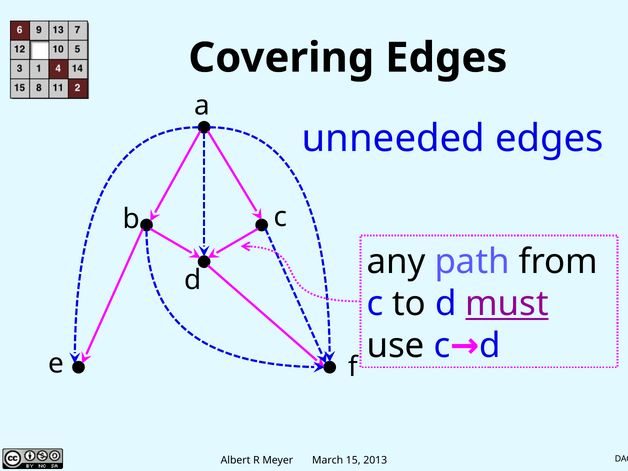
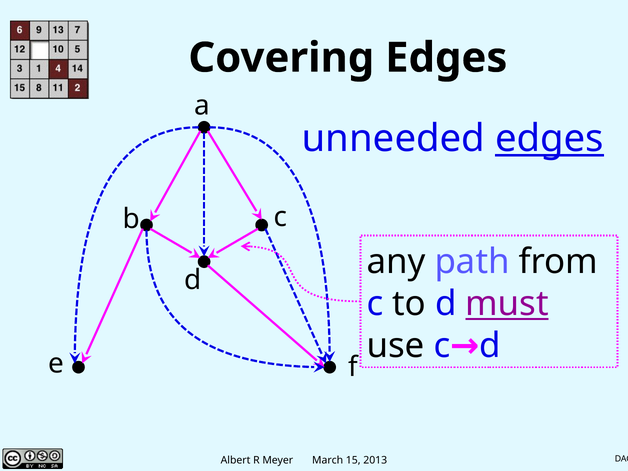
edges underline: none -> present (549, 139)
